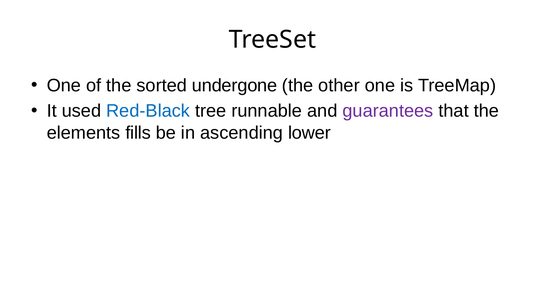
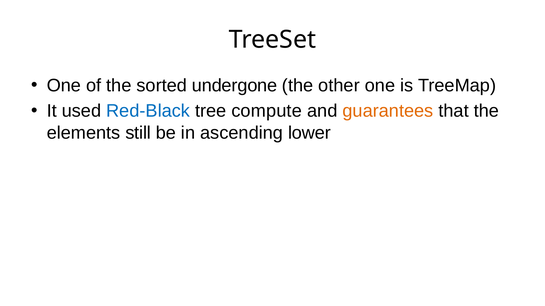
runnable: runnable -> compute (267, 111)
guarantees colour: purple -> orange (388, 111)
fills: fills -> still (138, 133)
